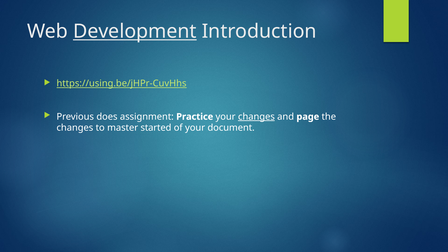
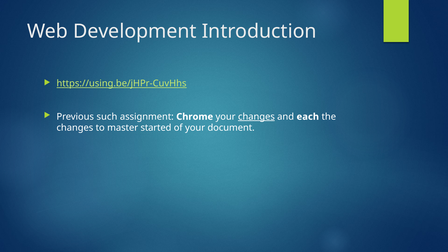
Development underline: present -> none (135, 31)
does: does -> such (107, 117)
Practice: Practice -> Chrome (195, 117)
page: page -> each (308, 117)
